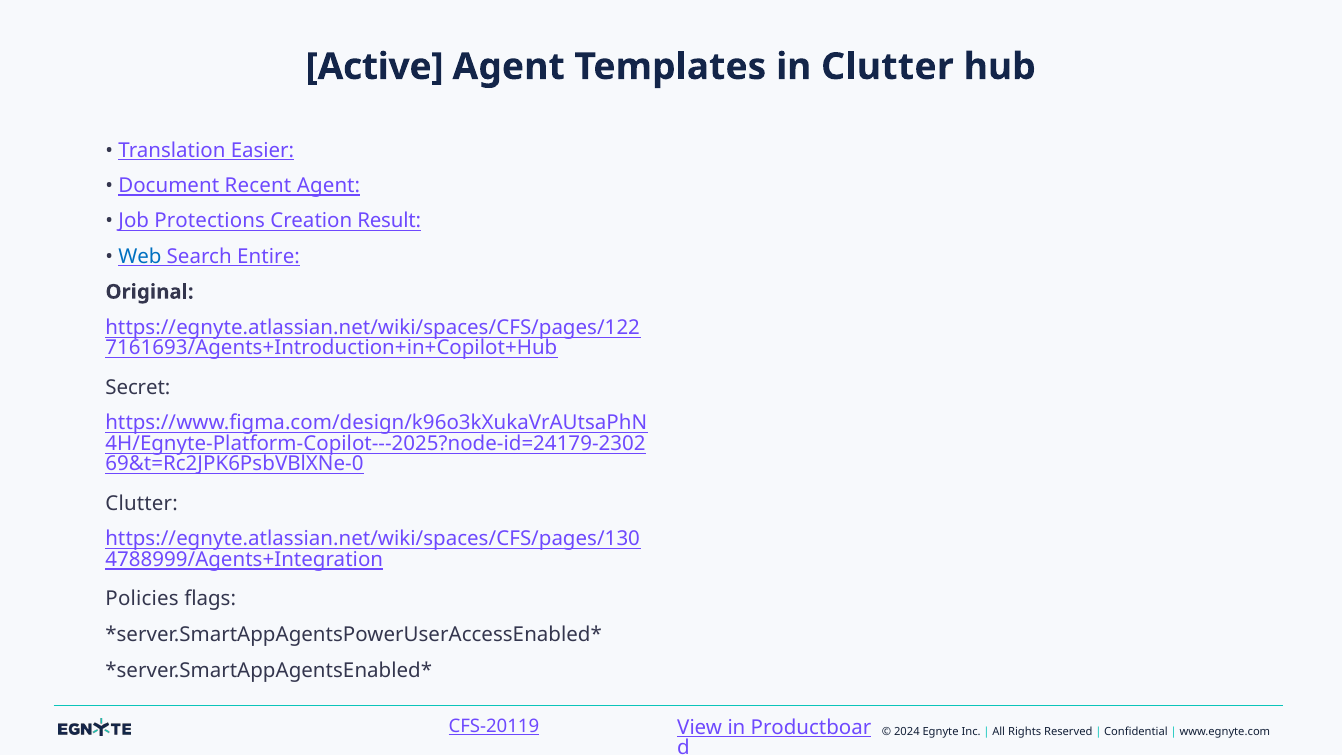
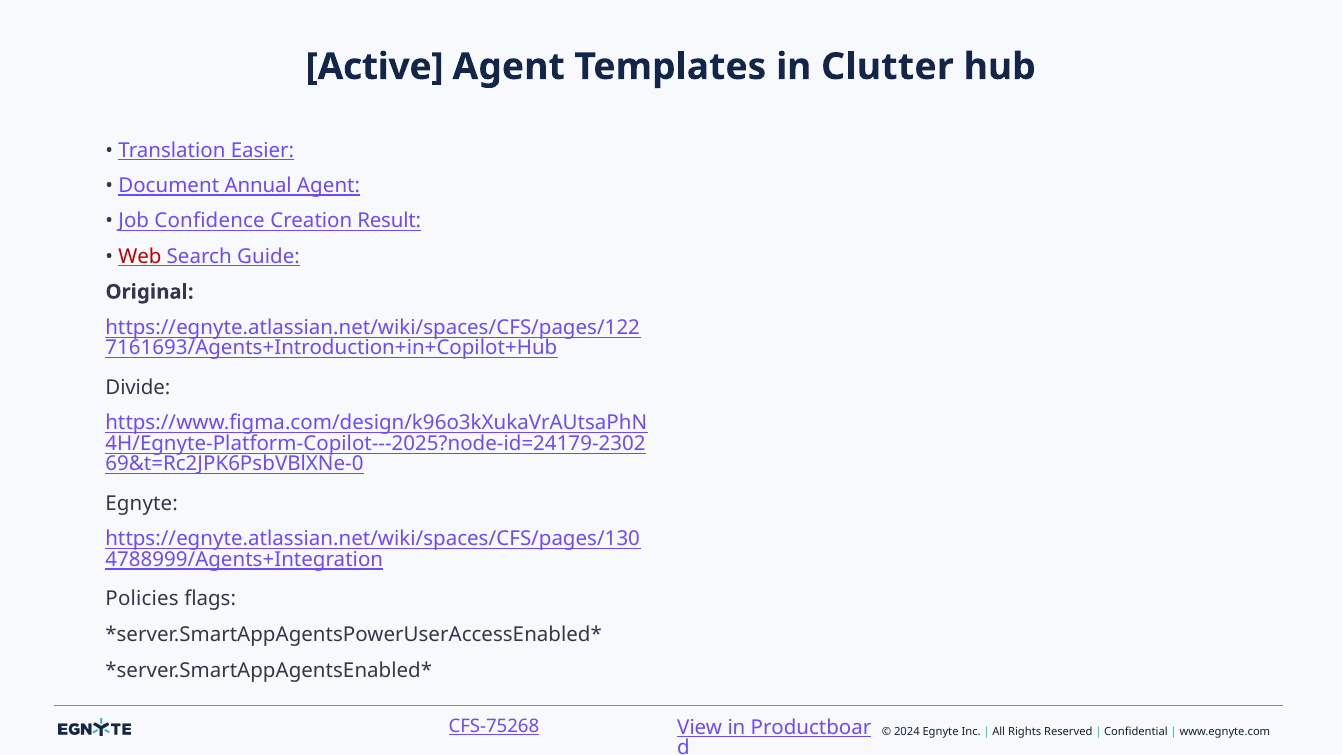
Recent: Recent -> Annual (258, 186)
Protections: Protections -> Confidence (210, 221)
Web colour: blue -> red (140, 256)
Entire: Entire -> Guide (269, 256)
Secret: Secret -> Divide (138, 387)
Clutter: Clutter -> Egnyte (142, 503)
CFS-20119: CFS-20119 -> CFS-75268 (494, 726)
